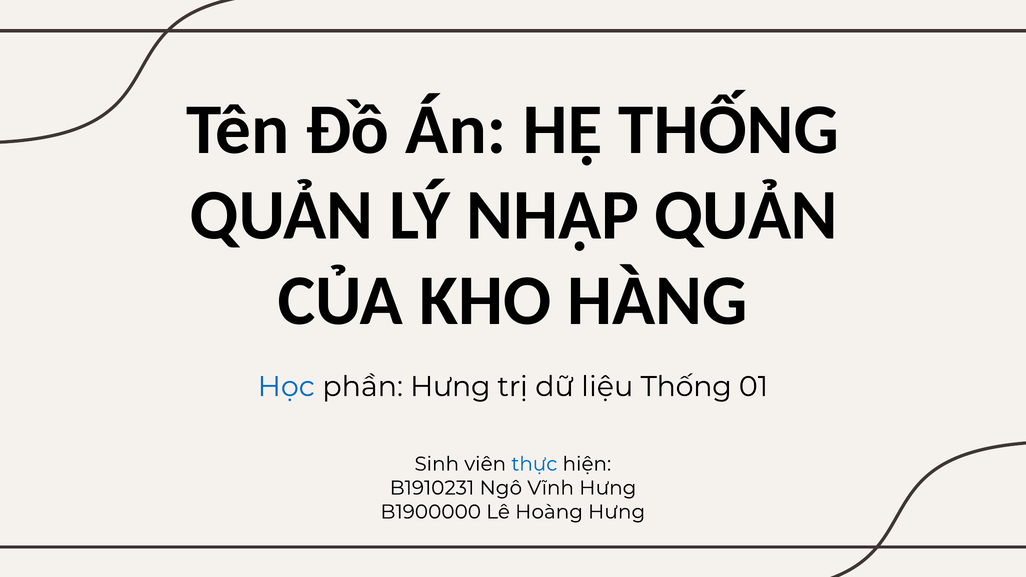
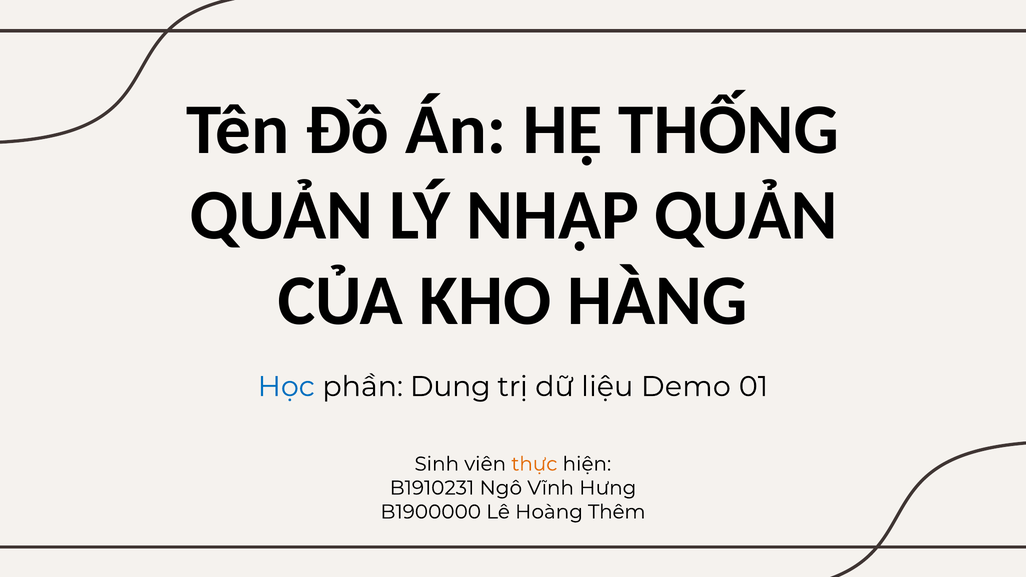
phần Hưng: Hưng -> Dung (450, 387)
liệu Thống: Thống -> Demo (686, 387)
thực colour: blue -> orange (534, 464)
Hoàng Hưng: Hưng -> Thêm (617, 512)
